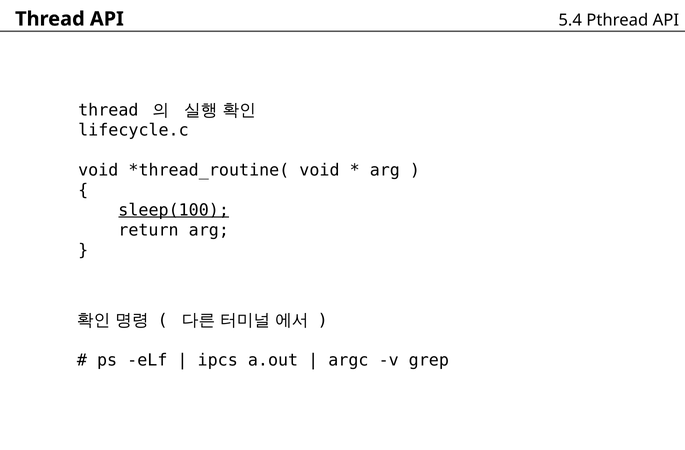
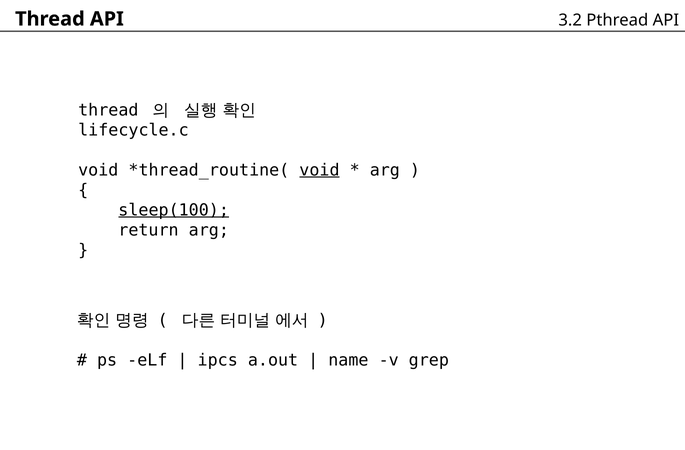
5.4: 5.4 -> 3.2 (570, 20)
void underline: none -> present (319, 170)
argc: argc -> name (348, 360)
